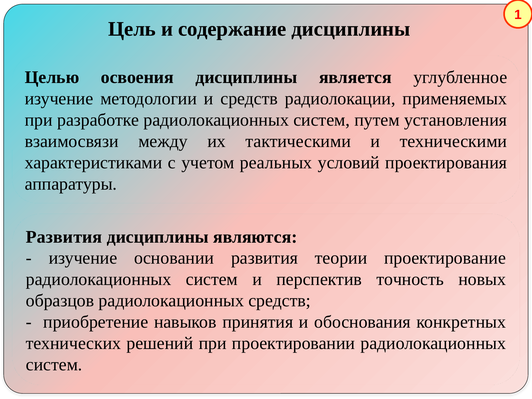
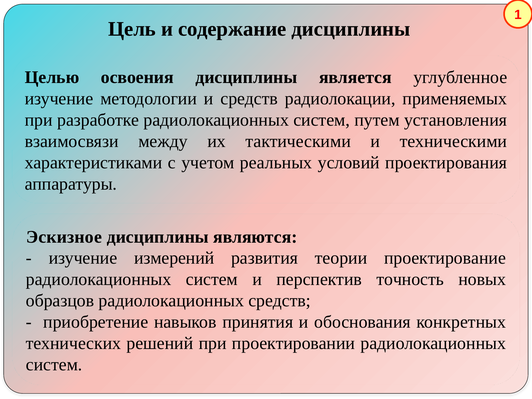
Развития: Развития -> Эскизное (64, 237)
основании: основании -> измерений (174, 258)
